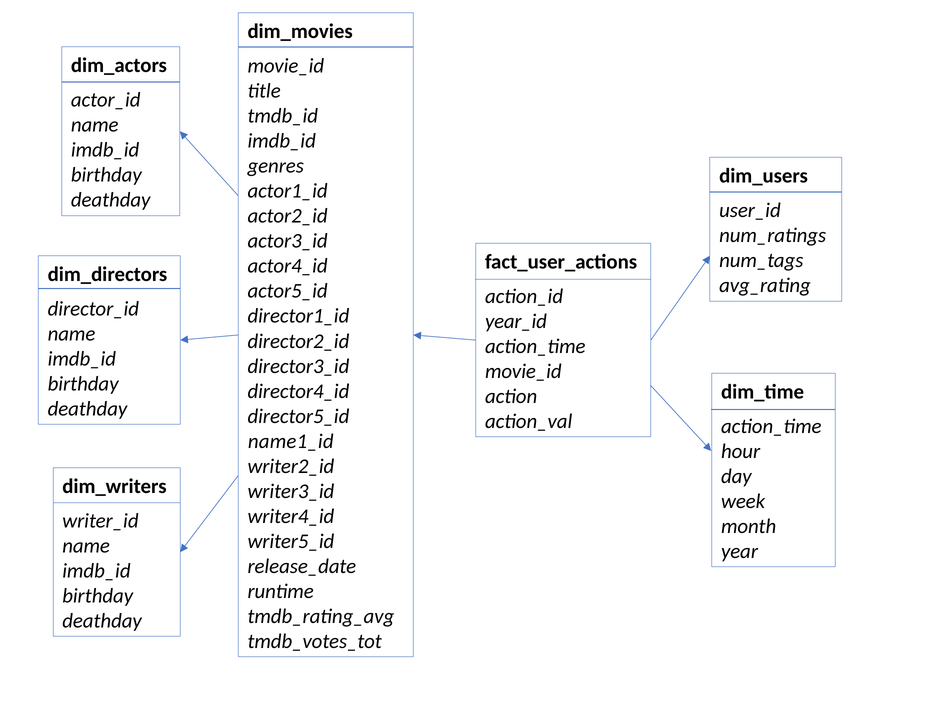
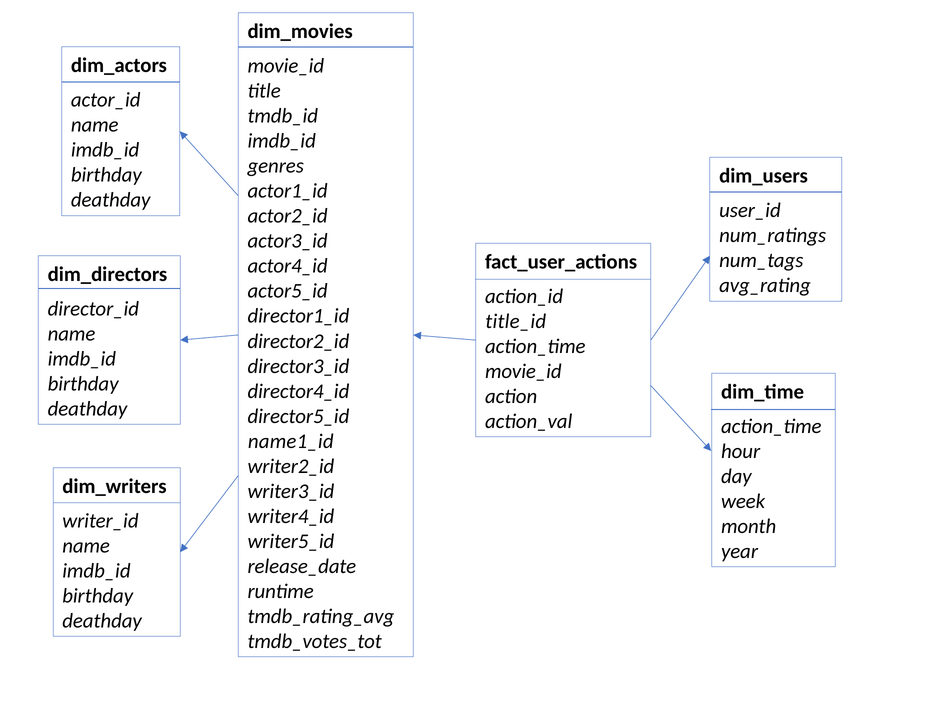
year_id: year_id -> title_id (516, 321)
